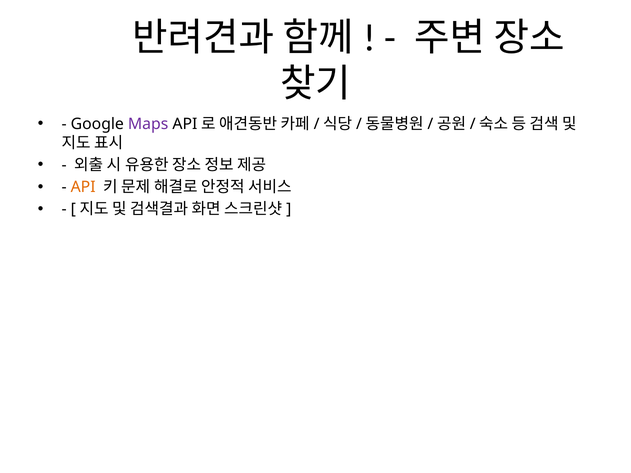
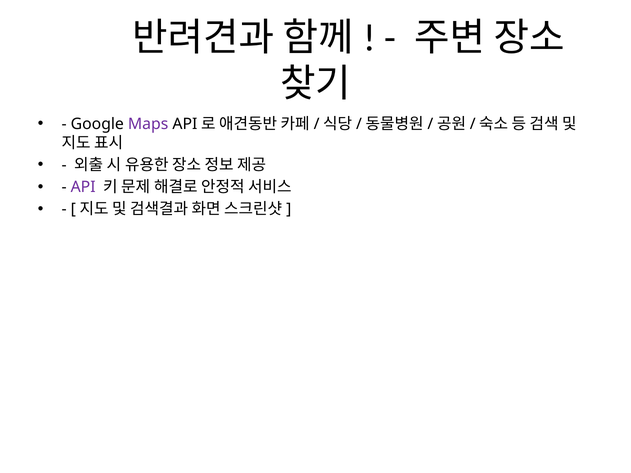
API colour: orange -> purple (83, 187)
